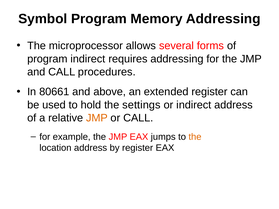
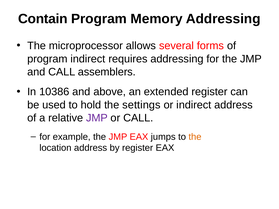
Symbol: Symbol -> Contain (43, 19)
procedures: procedures -> assemblers (107, 72)
80661: 80661 -> 10386 (54, 92)
JMP colour: orange -> purple (97, 118)
